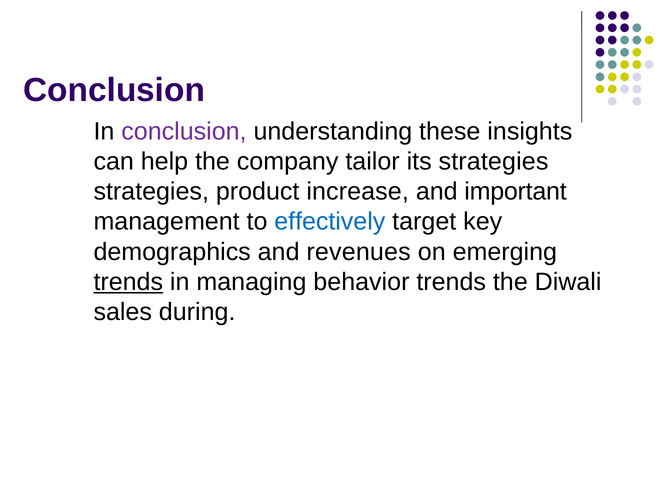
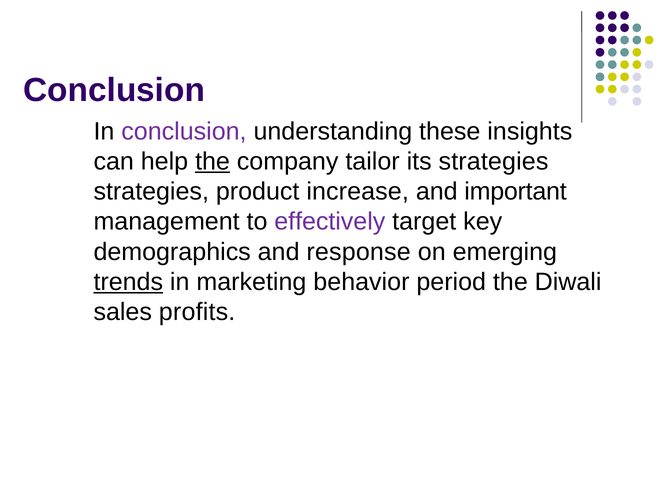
the underline: none -> present (213, 162)
effectively colour: blue -> purple (330, 222)
revenues: revenues -> response (359, 252)
managing: managing -> marketing (251, 282)
behavior trends: trends -> period (451, 282)
during: during -> profits (197, 312)
